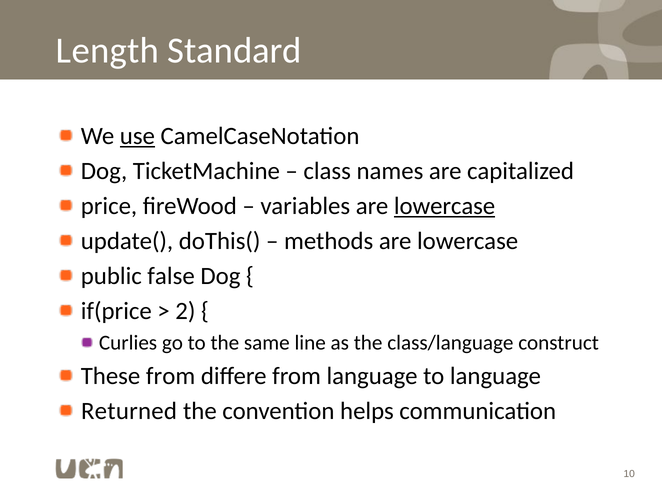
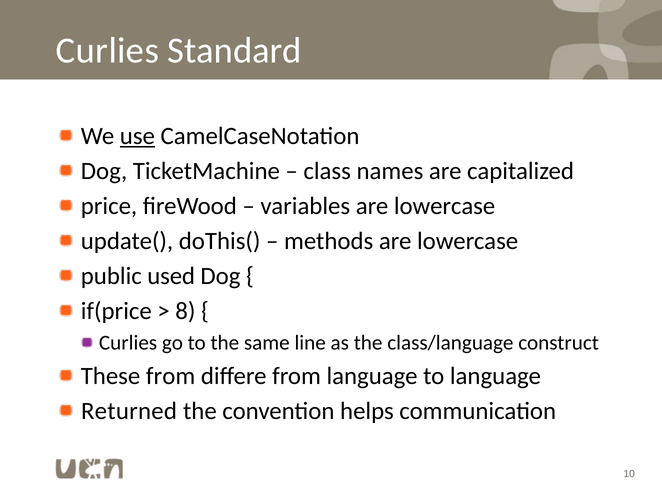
Length: Length -> Curlies (107, 50)
lowercase underline: present -> none (445, 206)
false: false -> used (171, 276)
2: 2 -> 8 (185, 311)
